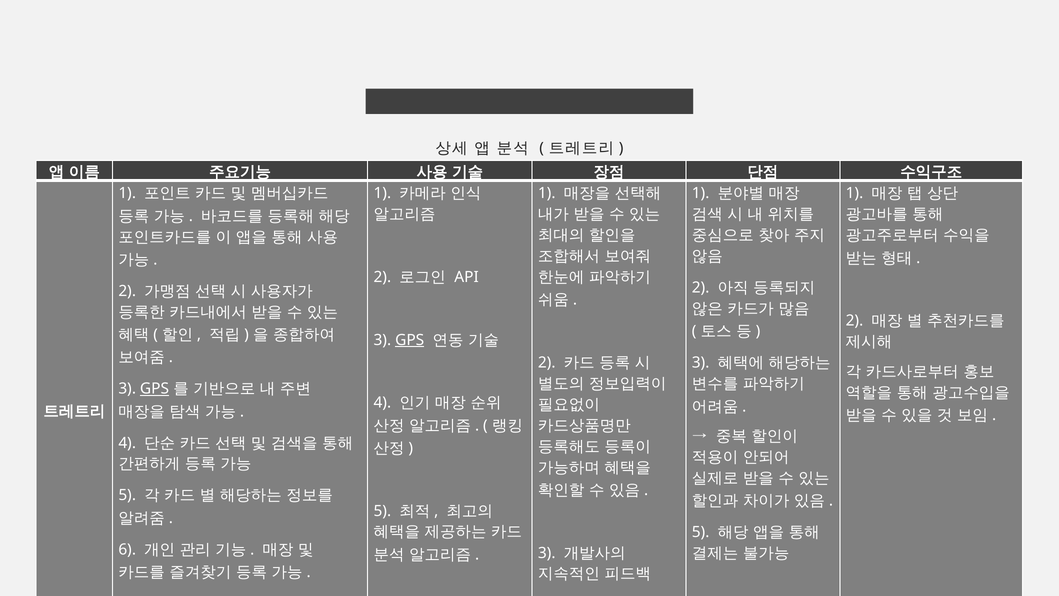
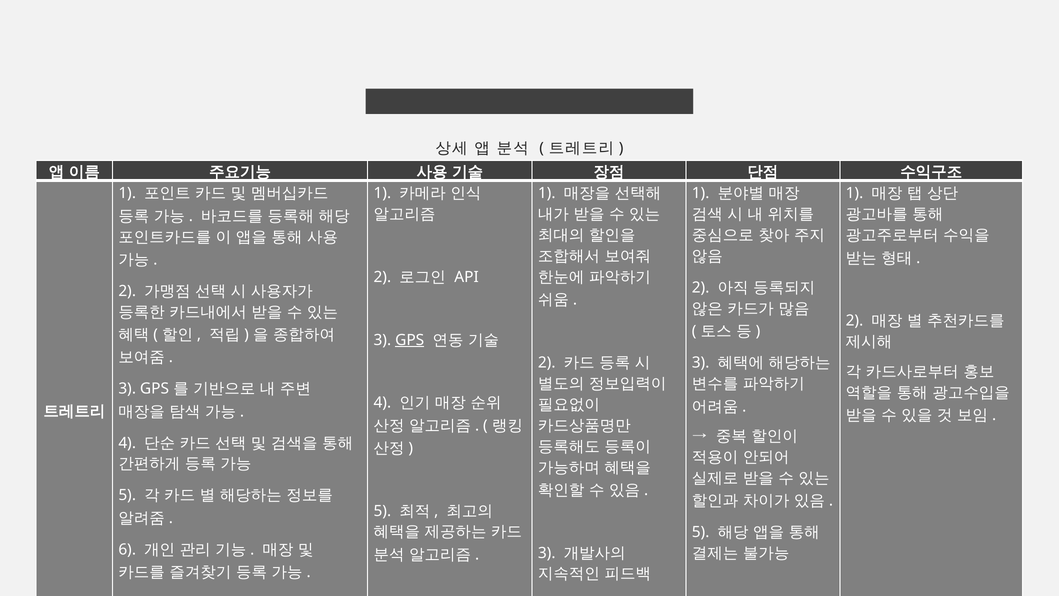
GPS underline: present -> none (154, 389)
